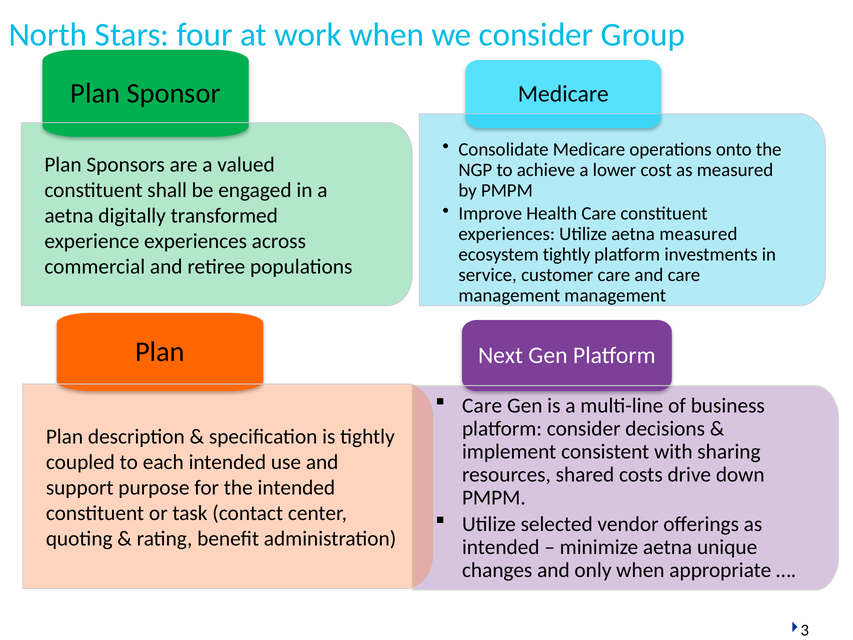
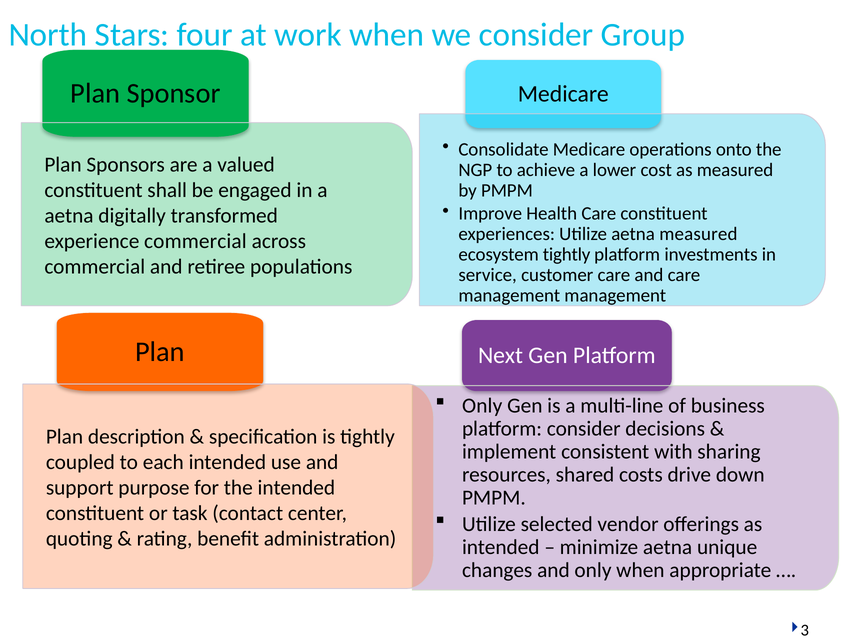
experience experiences: experiences -> commercial (195, 241)
Care: Care -> Only (482, 405)
